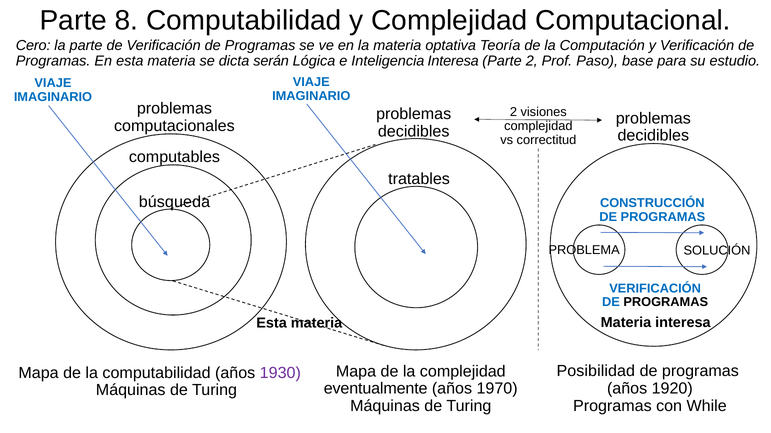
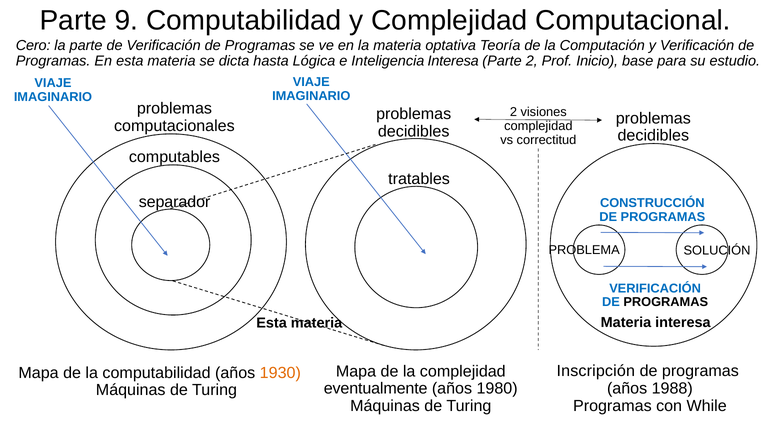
8: 8 -> 9 (127, 20)
serán: serán -> hasta (271, 61)
Paso: Paso -> Inicio (597, 61)
búsqueda: búsqueda -> separador (175, 202)
Posibilidad: Posibilidad -> Inscripción (596, 372)
1930 colour: purple -> orange (280, 373)
1920: 1920 -> 1988 (672, 389)
1970: 1970 -> 1980 (497, 389)
